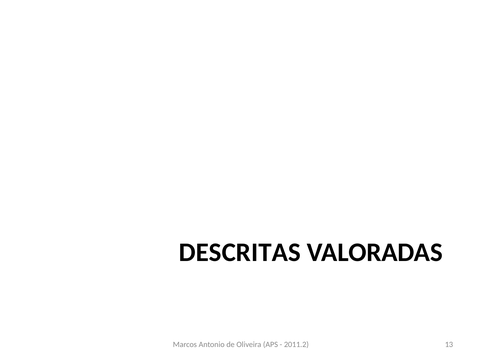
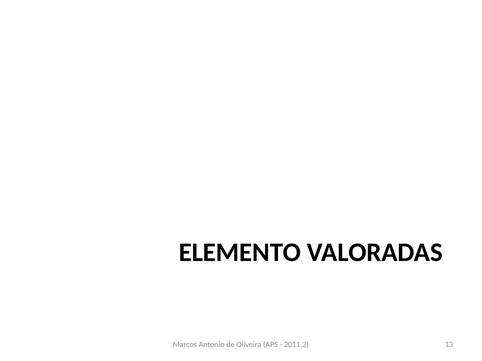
DESCRITAS: DESCRITAS -> ELEMENTO (240, 253)
